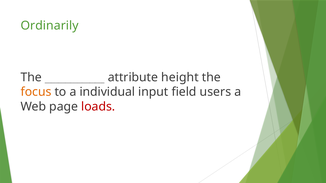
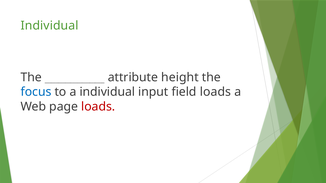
Ordinarily: Ordinarily -> Individual (50, 26)
focus colour: orange -> blue (36, 92)
field users: users -> loads (215, 92)
